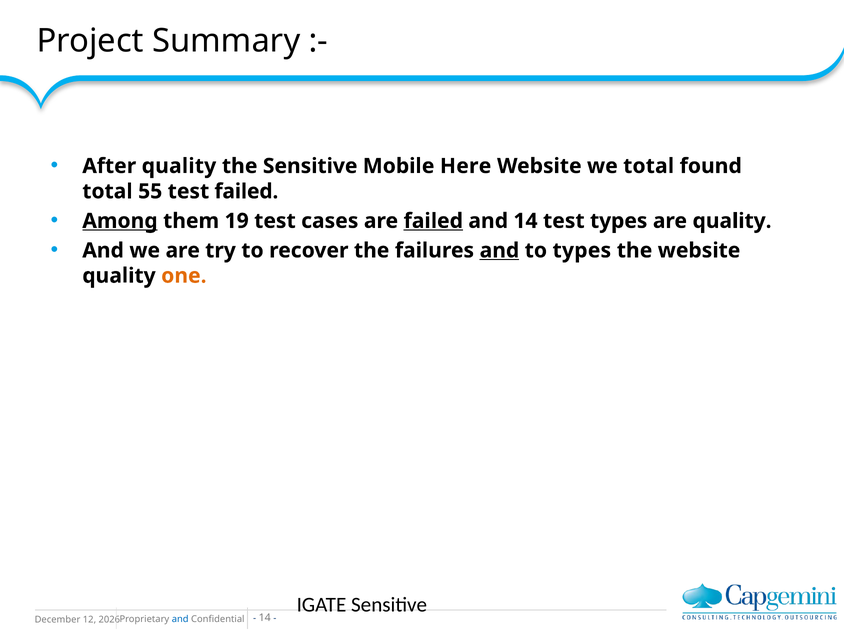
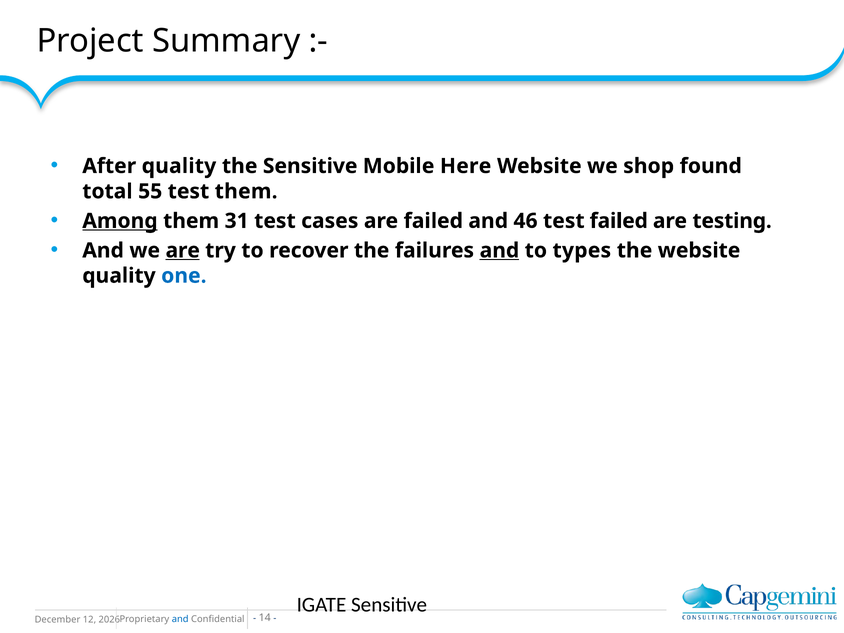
we total: total -> shop (649, 166)
test failed: failed -> them (246, 191)
19: 19 -> 31 (237, 221)
failed underline: present -> none (433, 221)
and 14: 14 -> 46 (526, 221)
test types: types -> failed (619, 221)
are quality: quality -> testing (732, 221)
are underline: none -> present (183, 250)
one colour: orange -> blue (184, 276)
